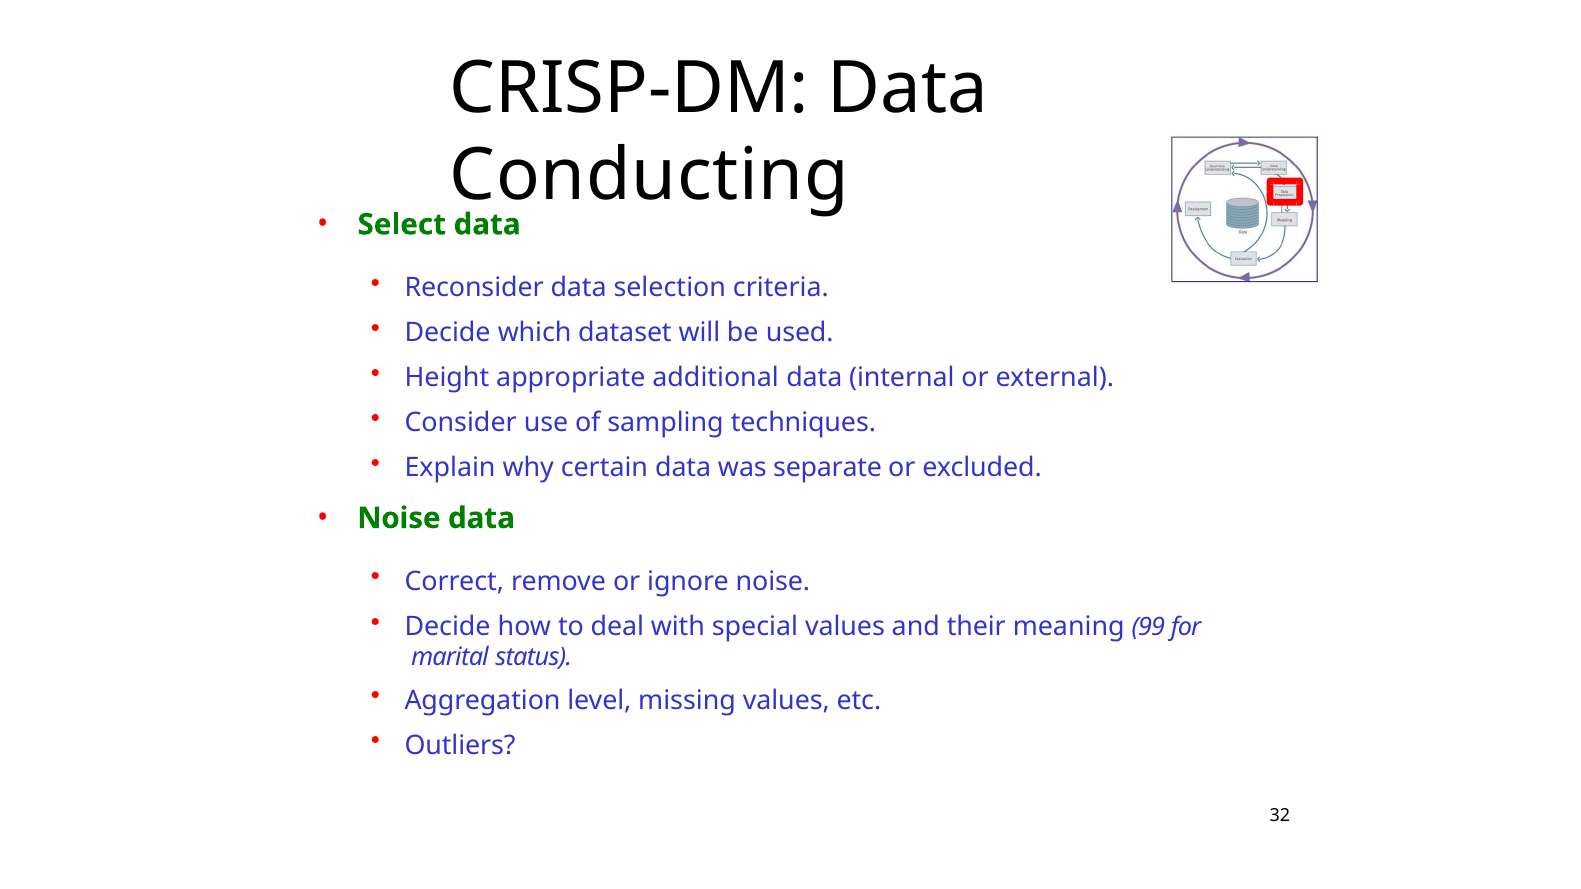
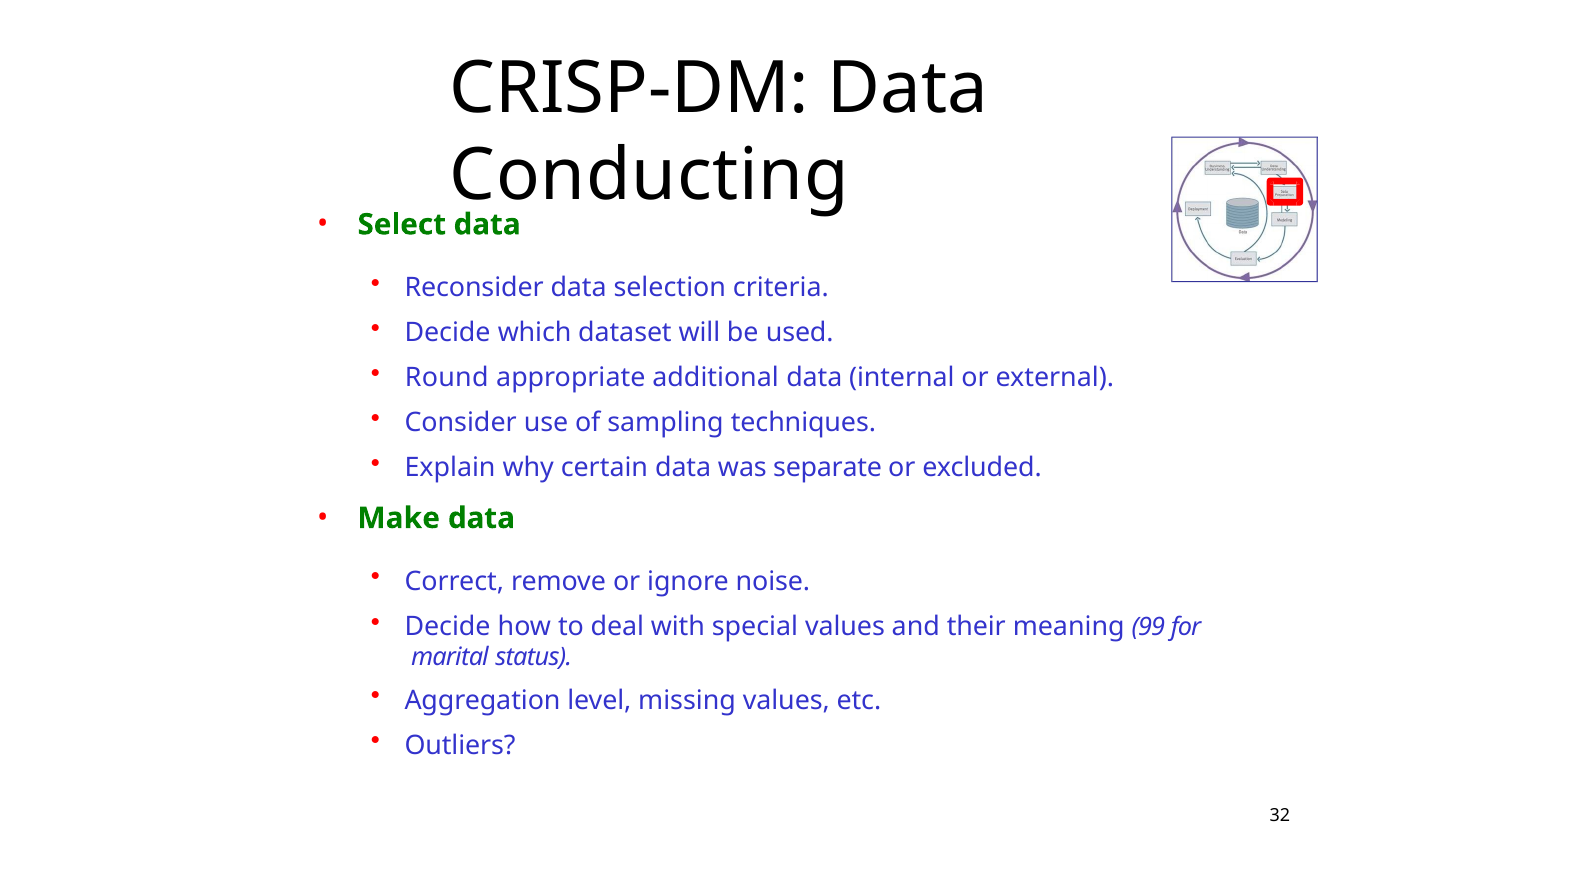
Height: Height -> Round (447, 378)
Noise: Noise -> Make (399, 518)
